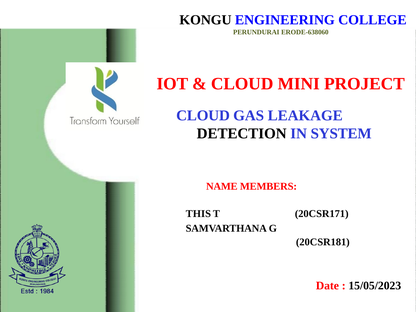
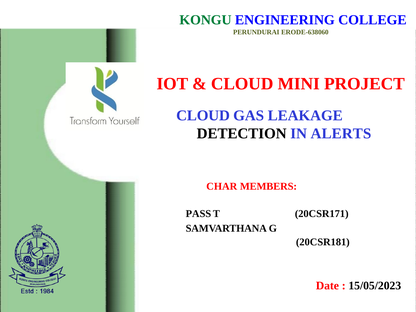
KONGU colour: black -> green (205, 20)
SYSTEM: SYSTEM -> ALERTS (341, 134)
NAME: NAME -> CHAR (222, 187)
THIS: THIS -> PASS (198, 214)
